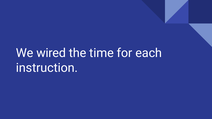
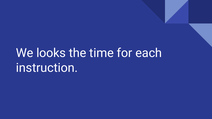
wired: wired -> looks (51, 53)
